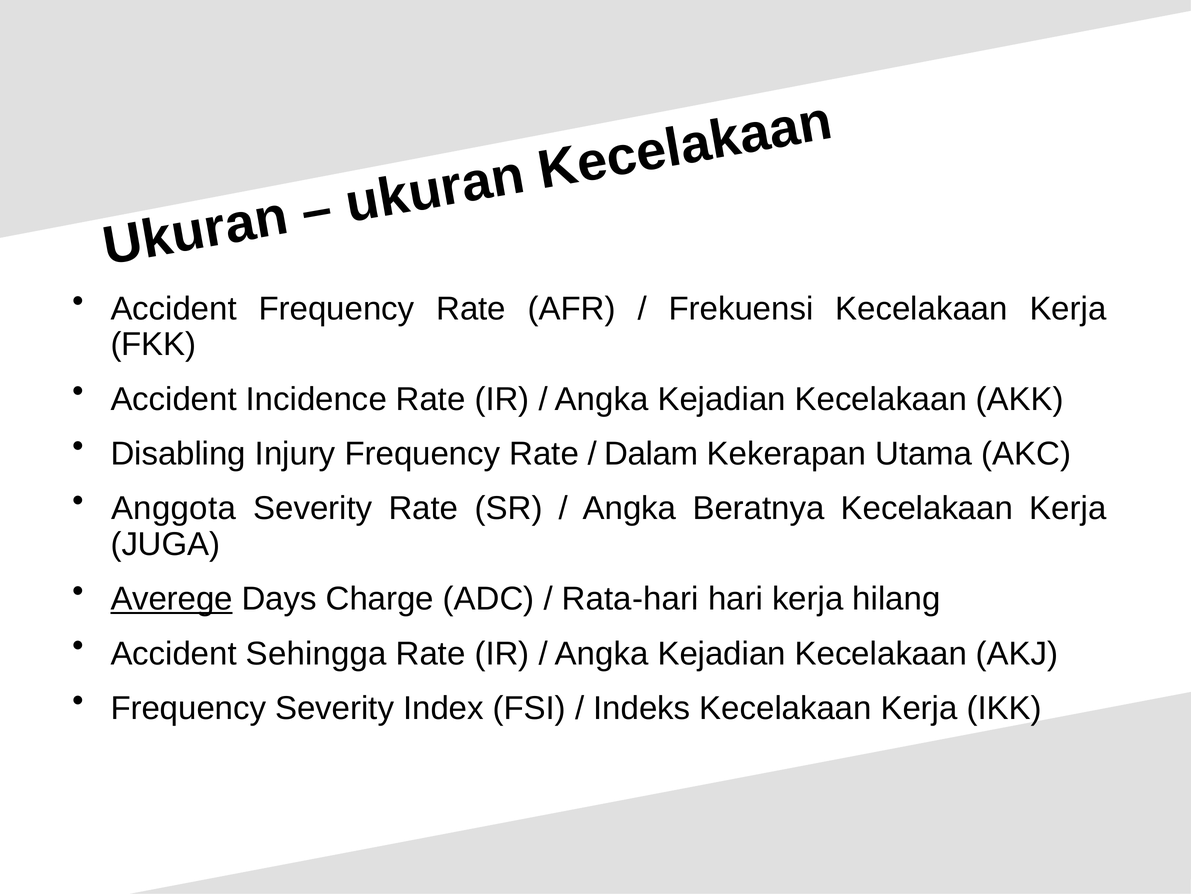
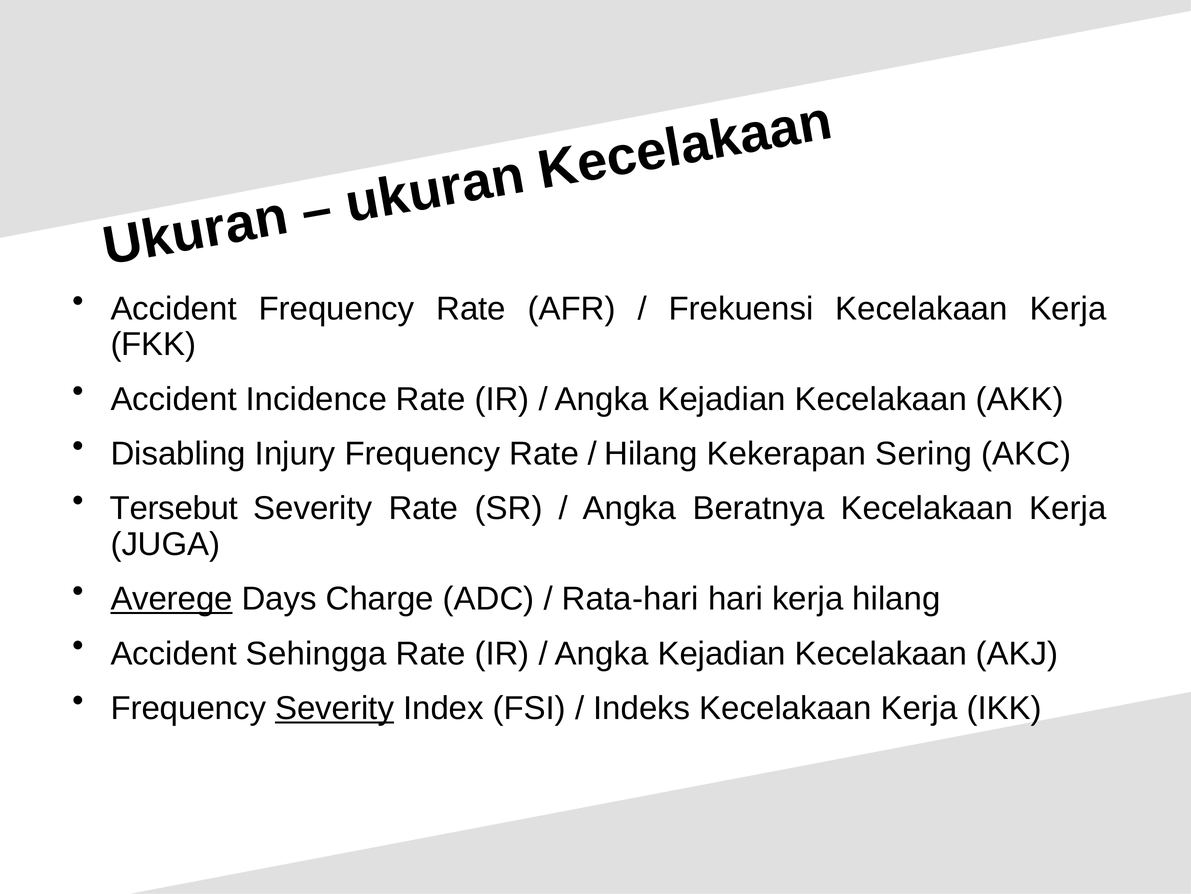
Dalam: Dalam -> Hilang (651, 454)
Utama: Utama -> Sering (924, 454)
Anggota: Anggota -> Tersebut (174, 508)
Severity underline: none -> present (335, 708)
